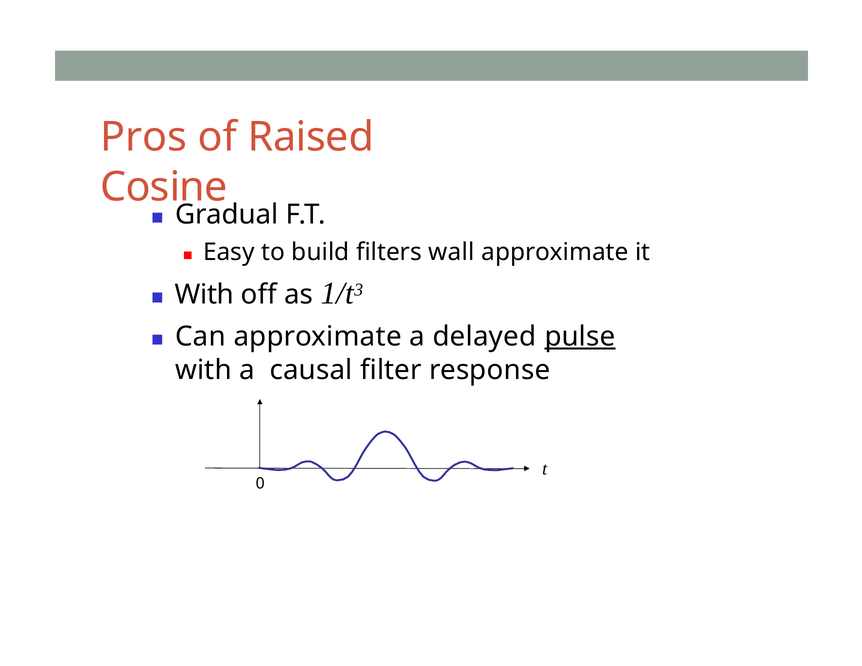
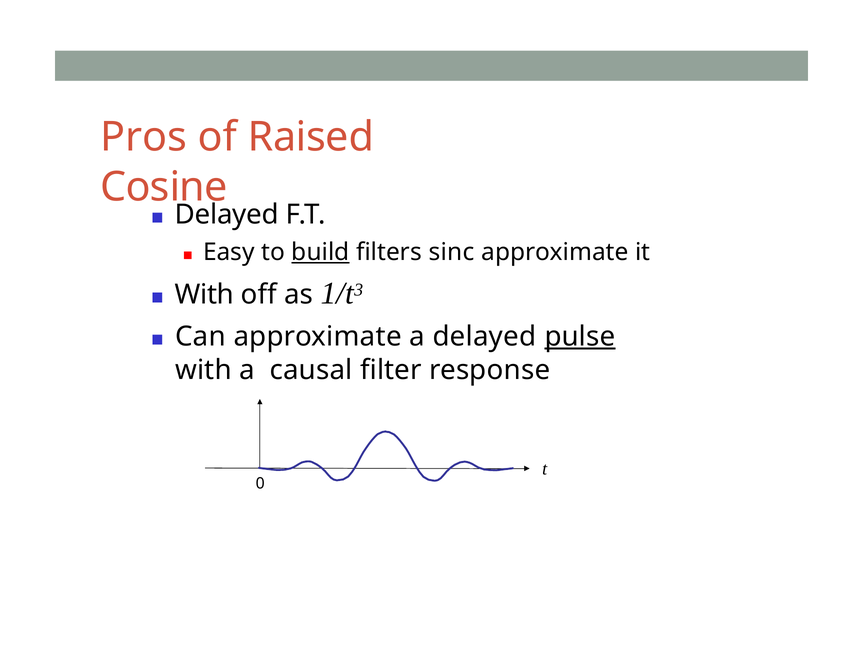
Gradual: Gradual -> Delayed (227, 215)
build underline: none -> present (320, 252)
wall: wall -> sinc (451, 252)
